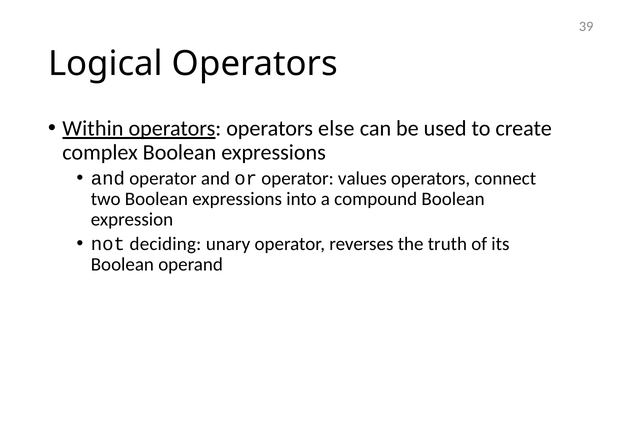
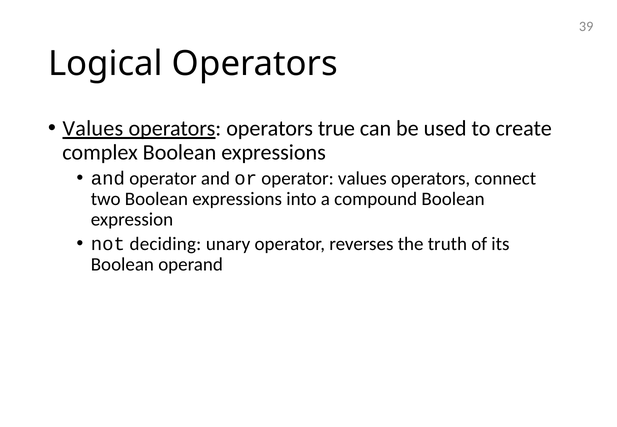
Within: Within -> Values (93, 128)
else: else -> true (336, 128)
